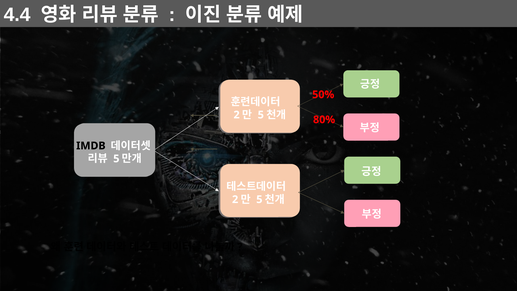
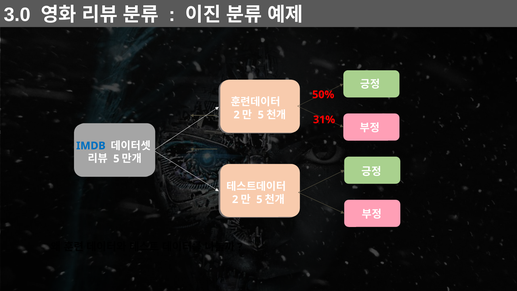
4.4: 4.4 -> 3.0 (17, 15)
80%: 80% -> 31% (324, 120)
IMDB colour: black -> blue (91, 146)
